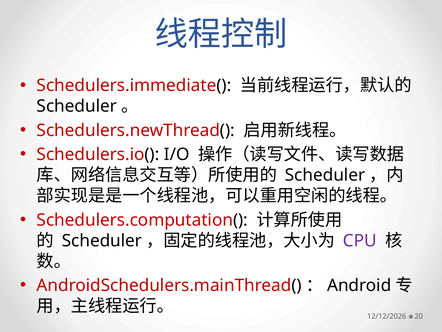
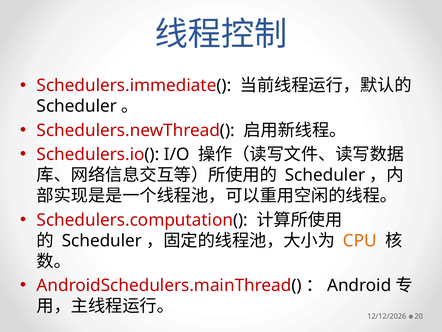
CPU colour: purple -> orange (360, 240)
